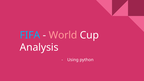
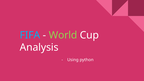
World colour: pink -> light green (63, 35)
